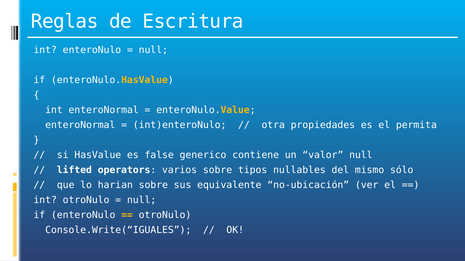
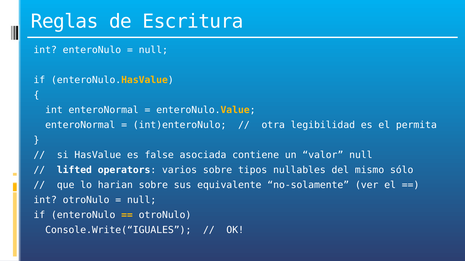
propiedades: propiedades -> legibilidad (323, 125)
generico: generico -> asociada (203, 155)
no-ubicación: no-ubicación -> no-solamente (308, 185)
